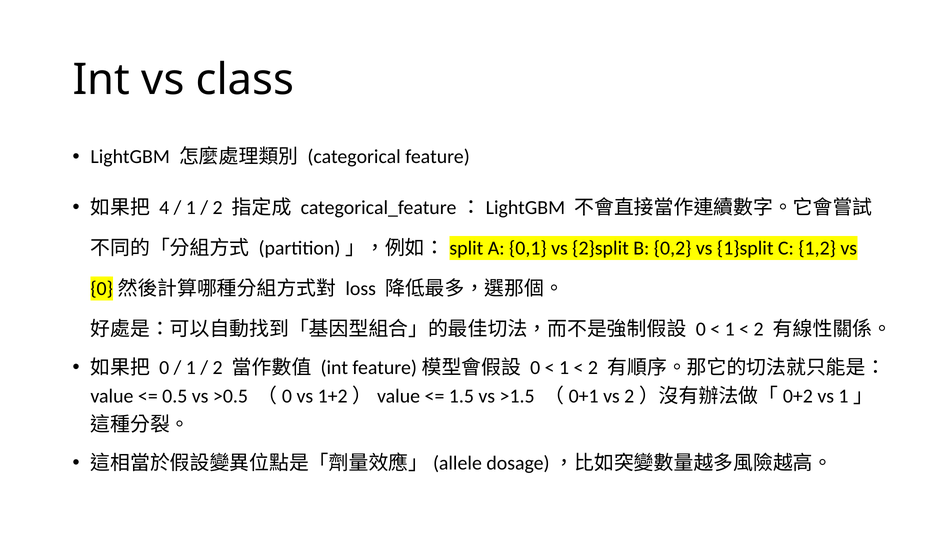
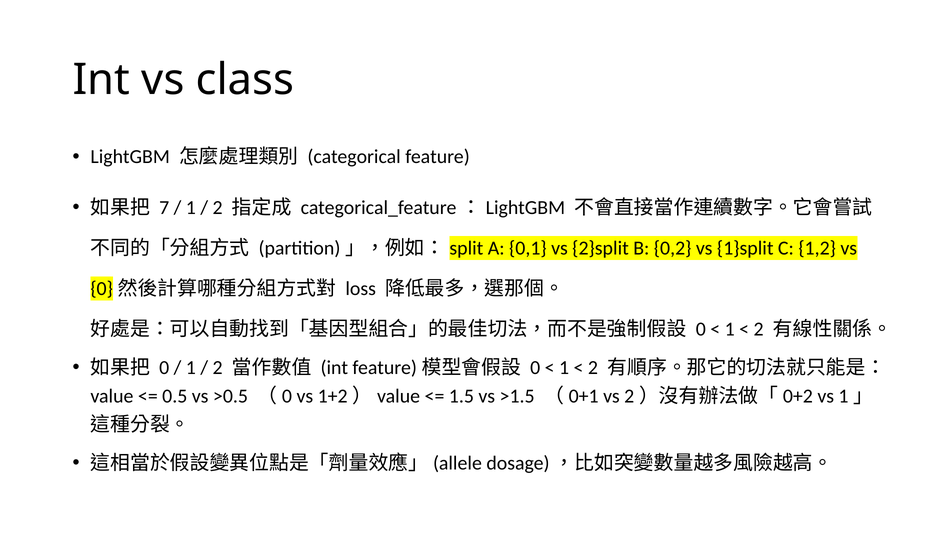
4: 4 -> 7 (164, 207)
